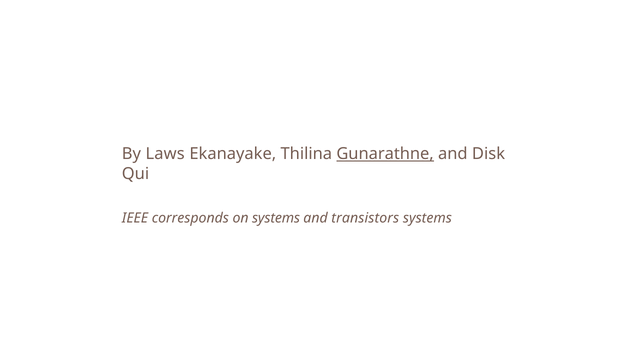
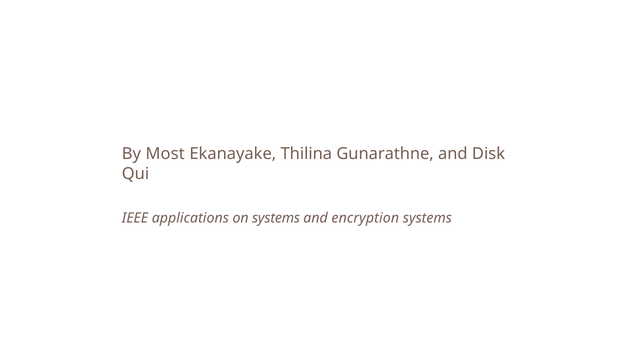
Laws: Laws -> Most (165, 154)
Gunarathne underline: present -> none (385, 154)
IEEE corresponds: corresponds -> applications (190, 218)
transistors: transistors -> encryption (365, 218)
